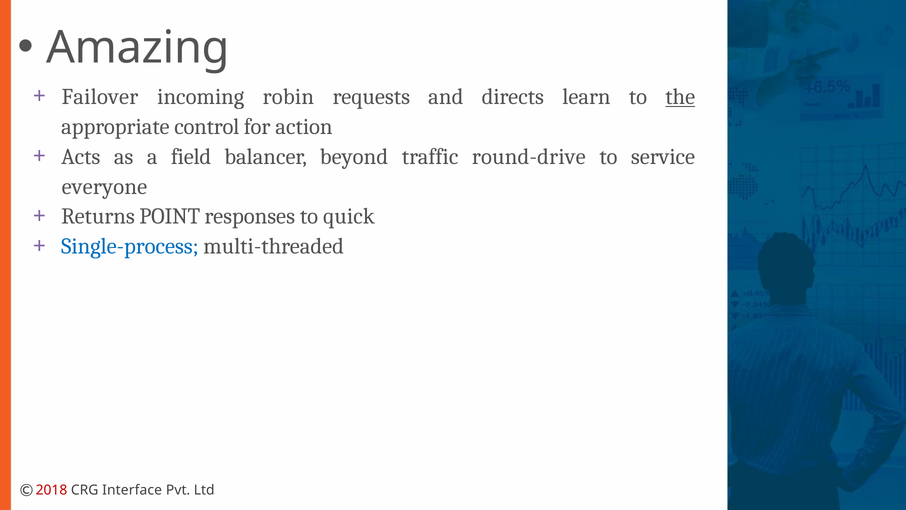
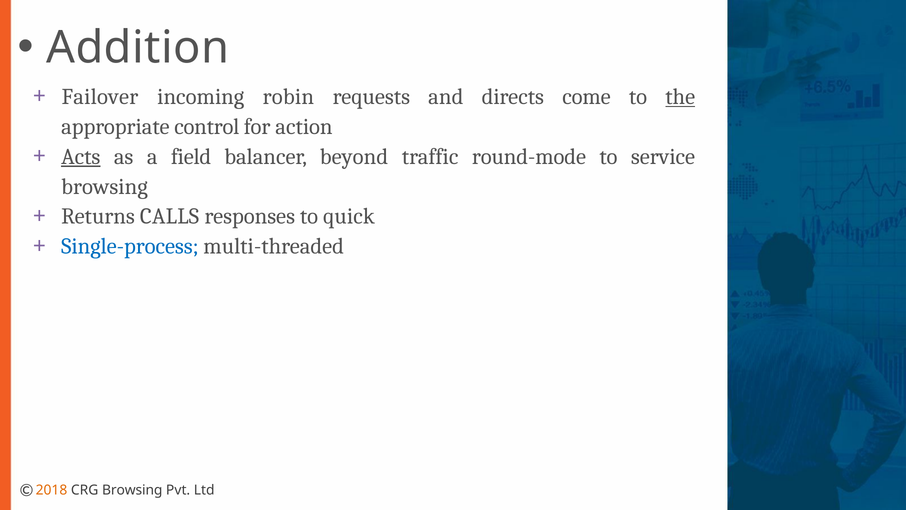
Amazing: Amazing -> Addition (138, 48)
learn: learn -> come (586, 97)
Acts underline: none -> present (81, 157)
round-drive: round-drive -> round-mode (529, 157)
everyone: everyone -> browsing (105, 186)
POINT: POINT -> CALLS (170, 216)
2018 colour: red -> orange (51, 490)
CRG Interface: Interface -> Browsing (132, 490)
